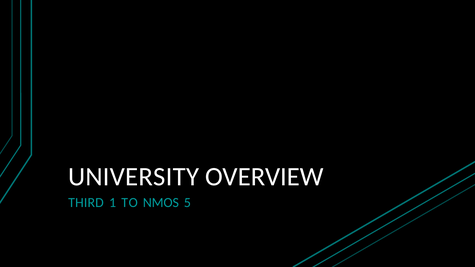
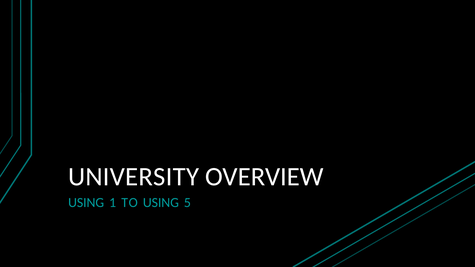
THIRD: THIRD -> USING (86, 203)
TO NMOS: NMOS -> USING (161, 203)
